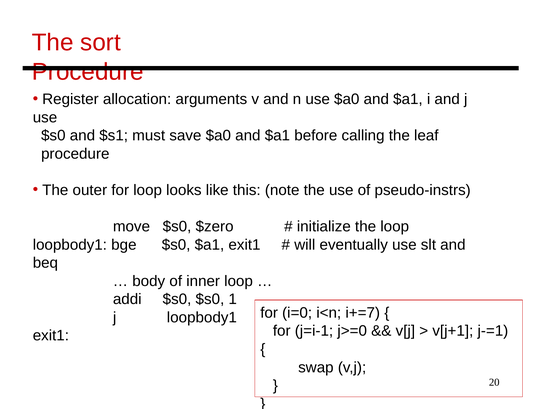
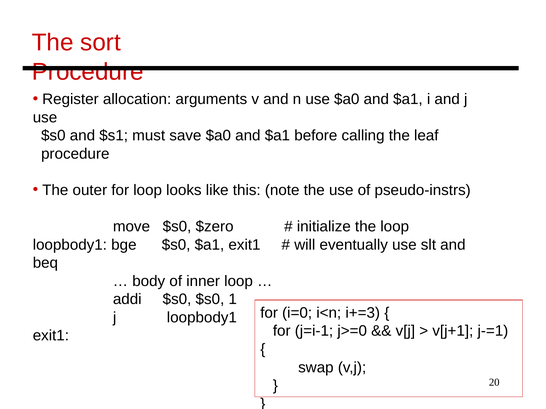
i+=7: i+=7 -> i+=3 (363, 313)
